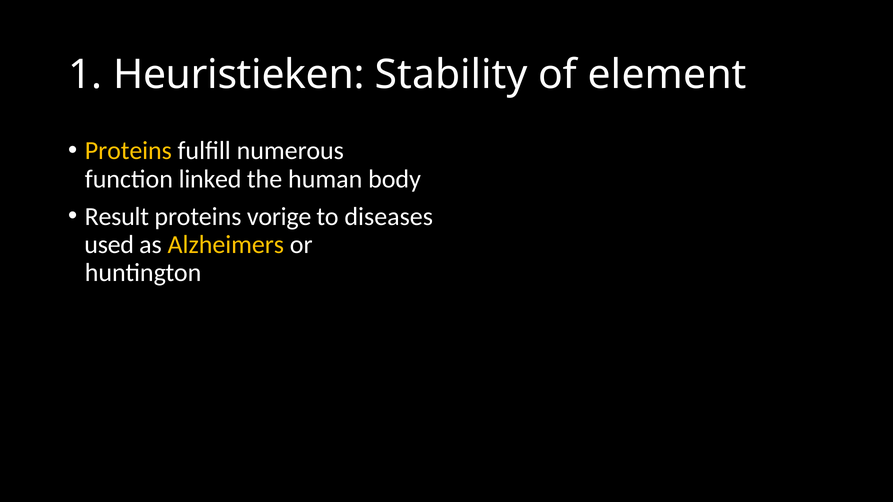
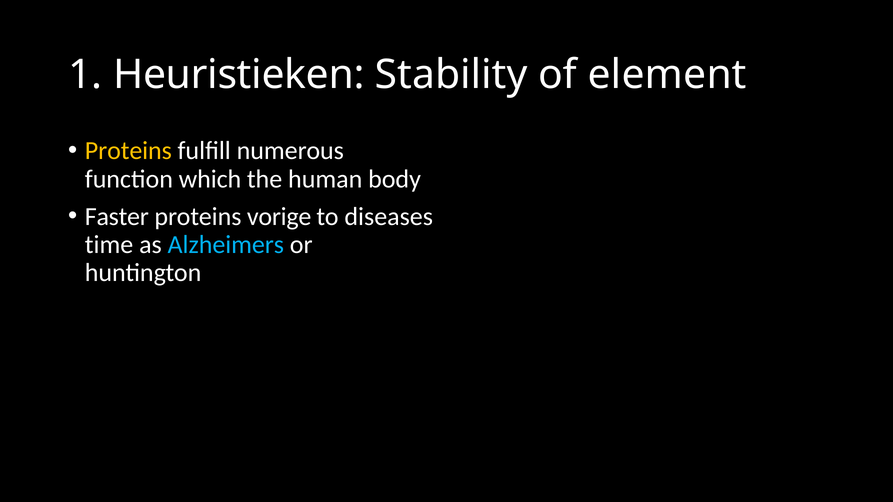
linked: linked -> which (210, 179)
Result: Result -> Faster (117, 217)
used: used -> time (109, 245)
Alzheimers colour: yellow -> light blue (226, 245)
